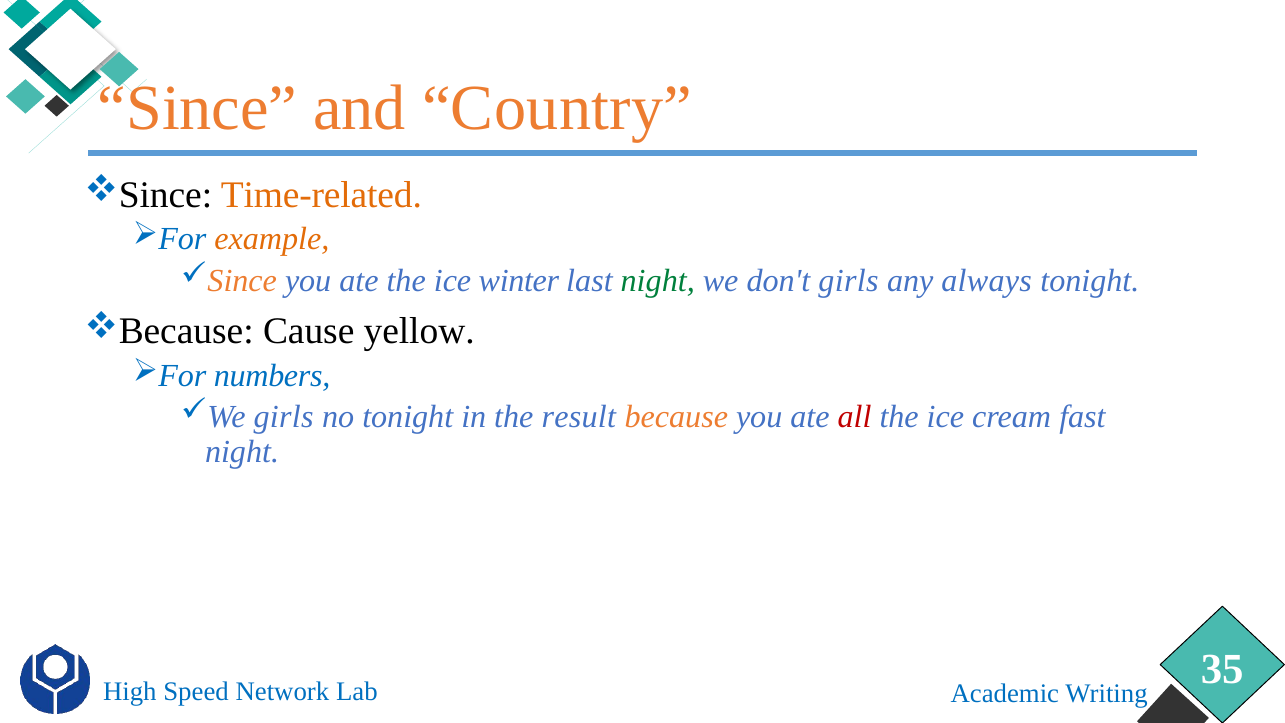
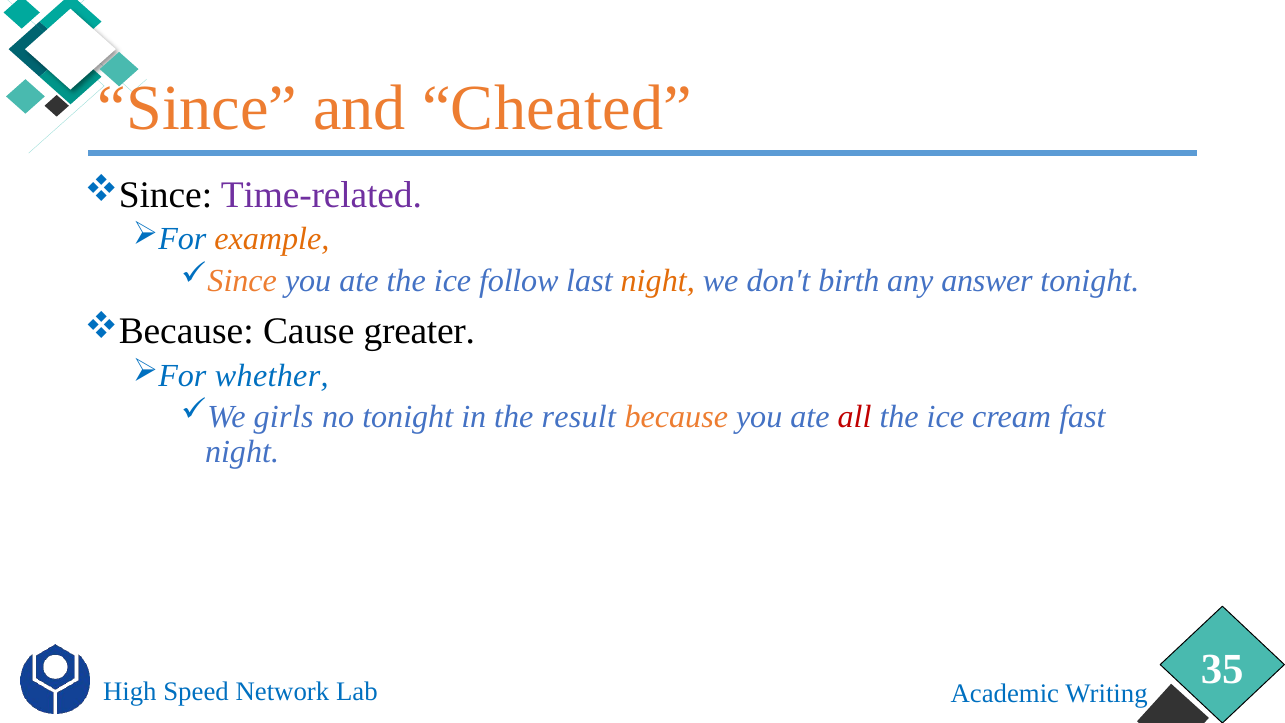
Country: Country -> Cheated (557, 108)
Time-related colour: orange -> purple (321, 195)
winter: winter -> follow (519, 280)
night colour: green -> orange (658, 280)
don't girls: girls -> birth (849, 280)
always: always -> answer (987, 280)
yellow: yellow -> greater (419, 331)
numbers: numbers -> whether (272, 376)
